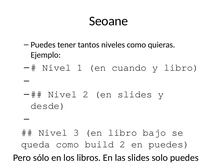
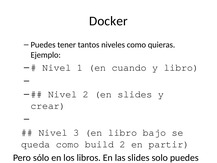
Seoane: Seoane -> Docker (108, 21)
desde: desde -> crear (48, 106)
en puedes: puedes -> partir (169, 144)
